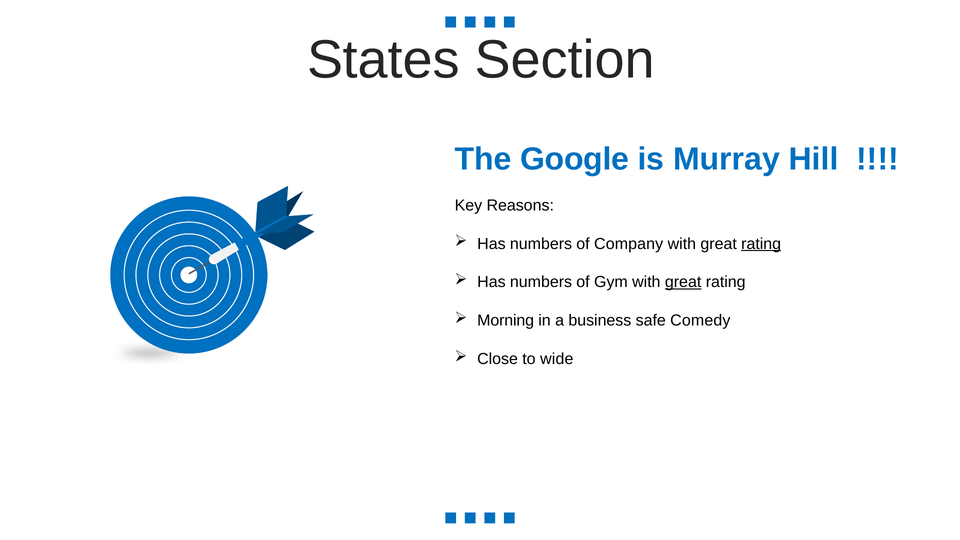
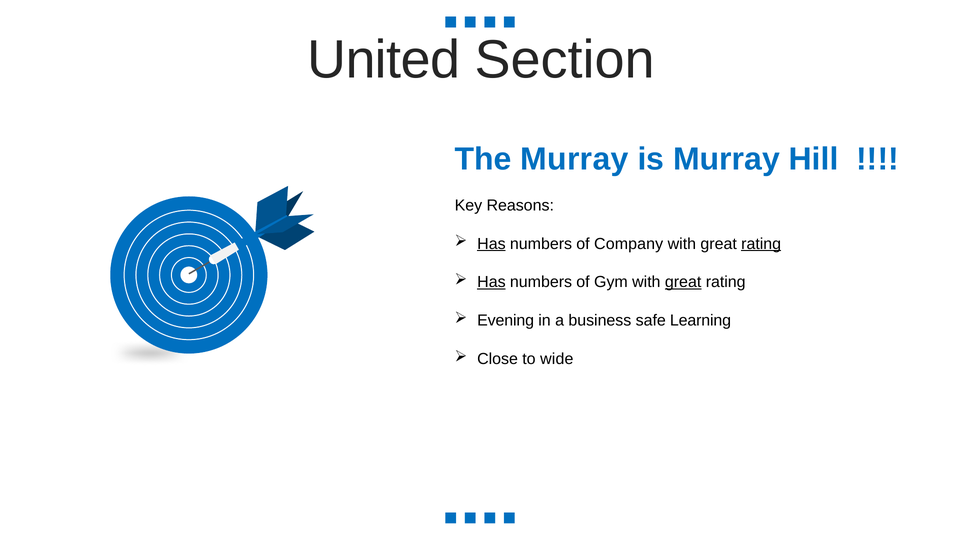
States: States -> United (384, 60)
The Google: Google -> Murray (574, 159)
Has underline: none -> present (491, 244)
Has underline: none -> present (491, 282)
Morning: Morning -> Evening (506, 321)
Comedy: Comedy -> Learning (700, 321)
